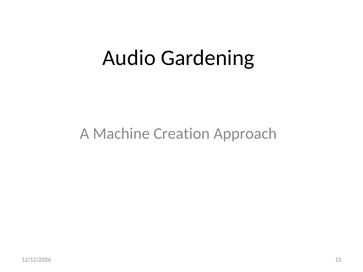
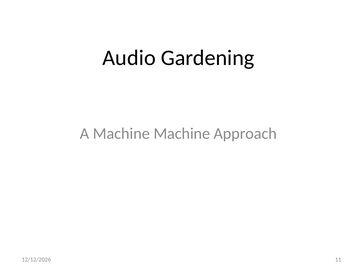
Machine Creation: Creation -> Machine (182, 134)
